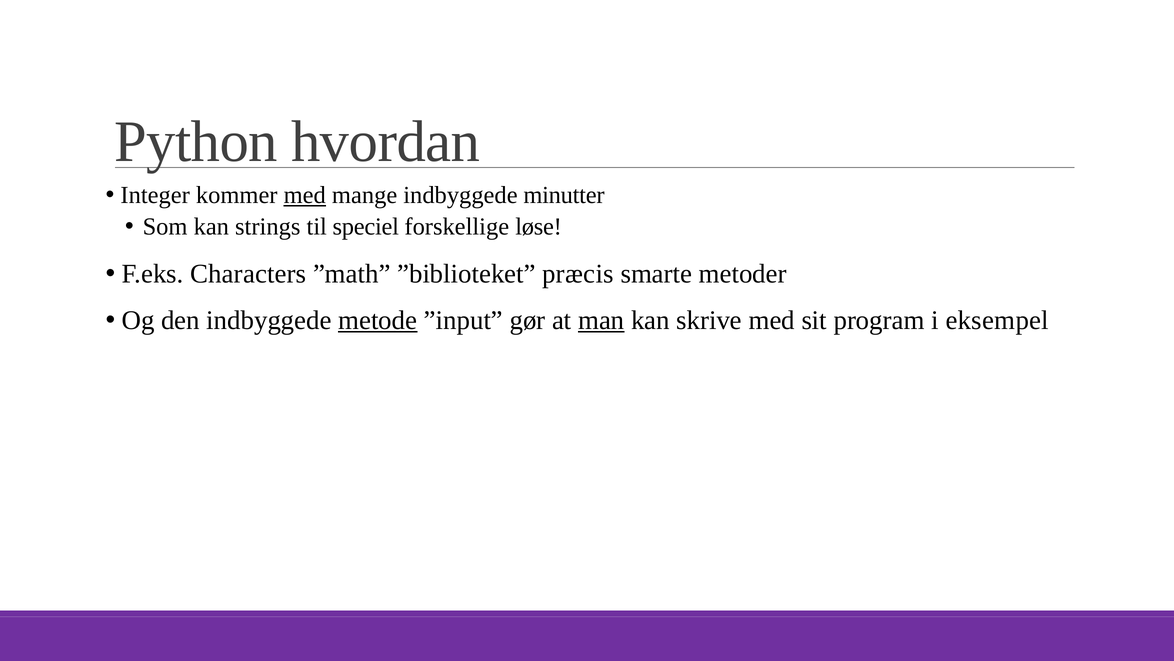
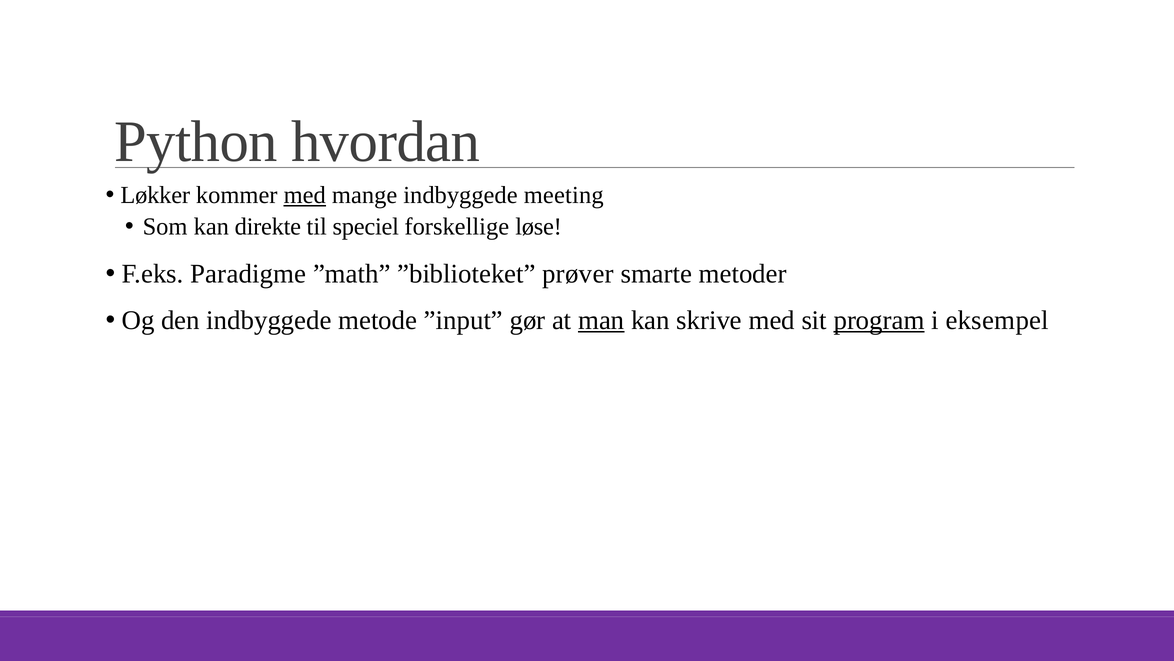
Integer: Integer -> Løkker (155, 195)
minutter: minutter -> meeting (564, 195)
strings: strings -> direkte (268, 227)
Characters: Characters -> Paradigme (248, 274)
præcis: præcis -> prøver (578, 274)
metode underline: present -> none (378, 320)
program underline: none -> present (879, 320)
